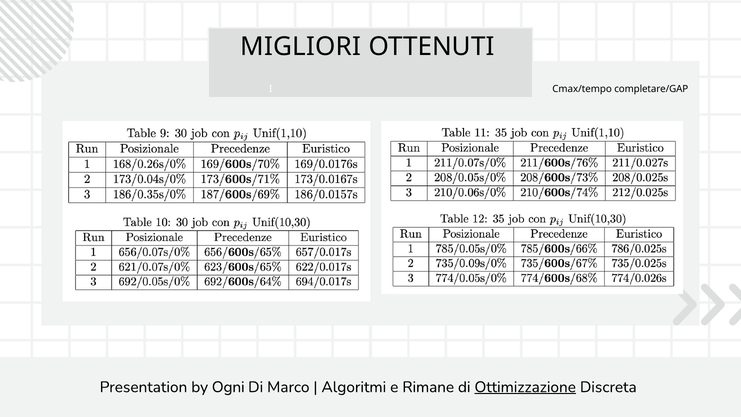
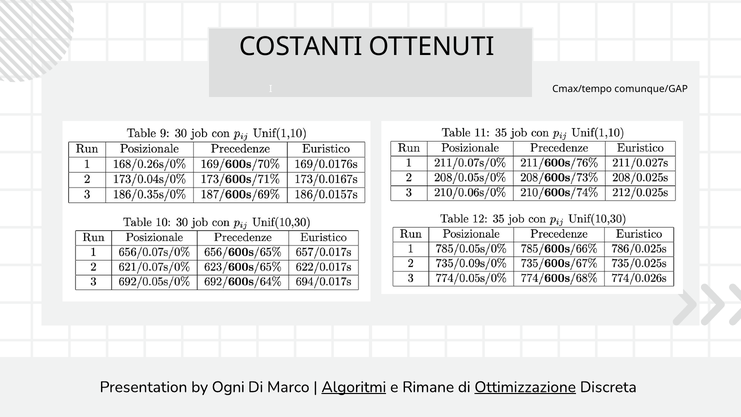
MIGLIORI: MIGLIORI -> COSTANTI (301, 47)
completare/GAP: completare/GAP -> comunque/GAP (651, 89)
Algoritmi underline: none -> present (354, 387)
